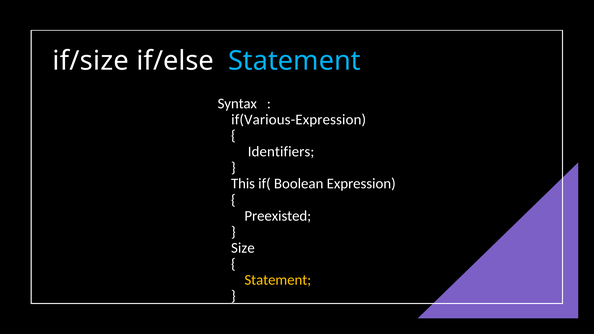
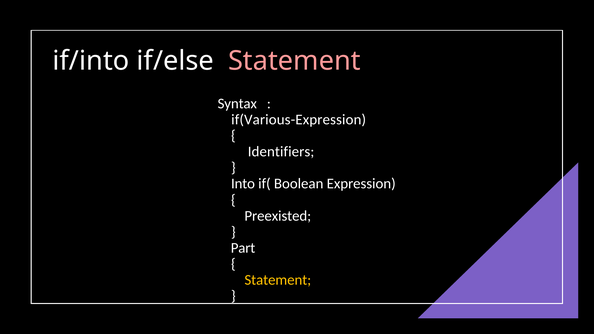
if/size: if/size -> if/into (91, 61)
Statement colour: light blue -> pink (294, 61)
This: This -> Into (243, 184)
Size: Size -> Part (243, 248)
